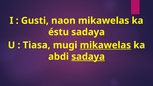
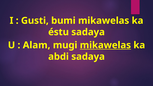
naon: naon -> bumi (63, 21)
Tiasa: Tiasa -> Alam (37, 45)
sadaya underline: present -> none (88, 57)
